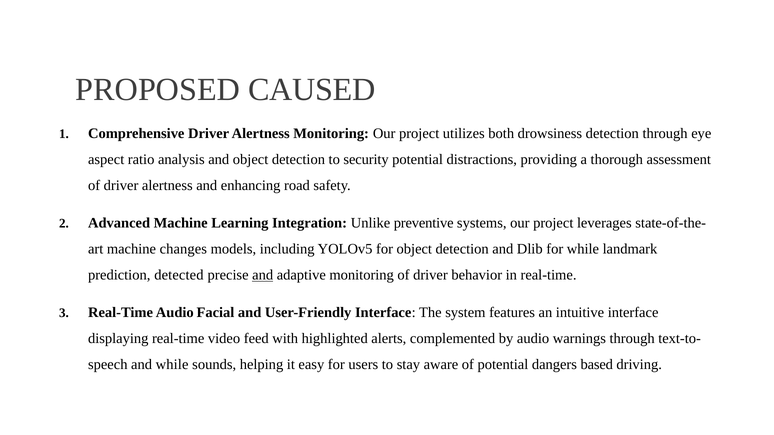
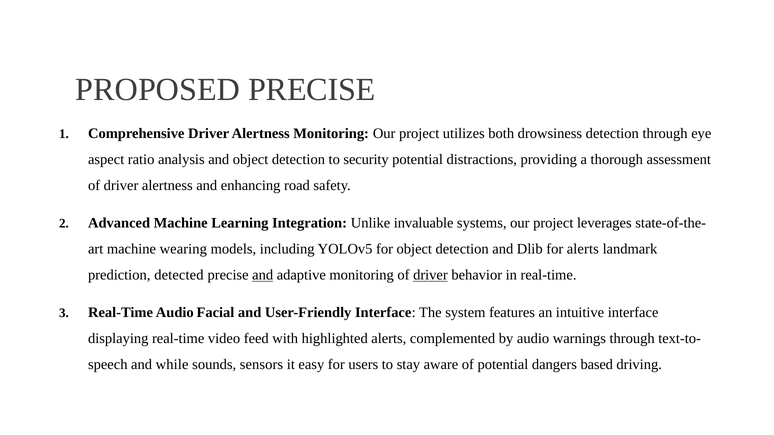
PROPOSED CAUSED: CAUSED -> PRECISE (312, 90)
preventive: preventive -> invaluable (424, 223)
changes: changes -> wearing (183, 249)
for while: while -> alerts (583, 249)
driver underline: none -> present (430, 275)
helping: helping -> sensors (261, 365)
